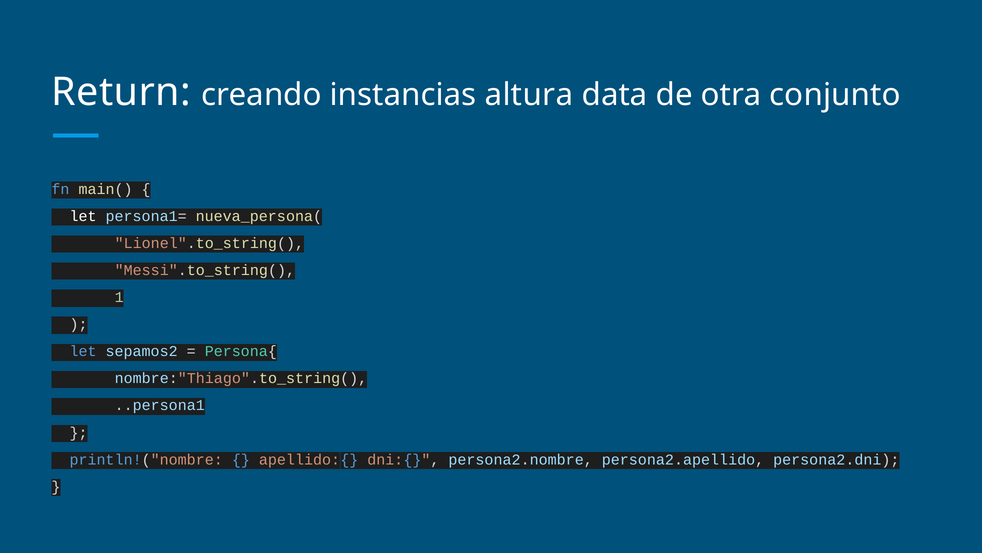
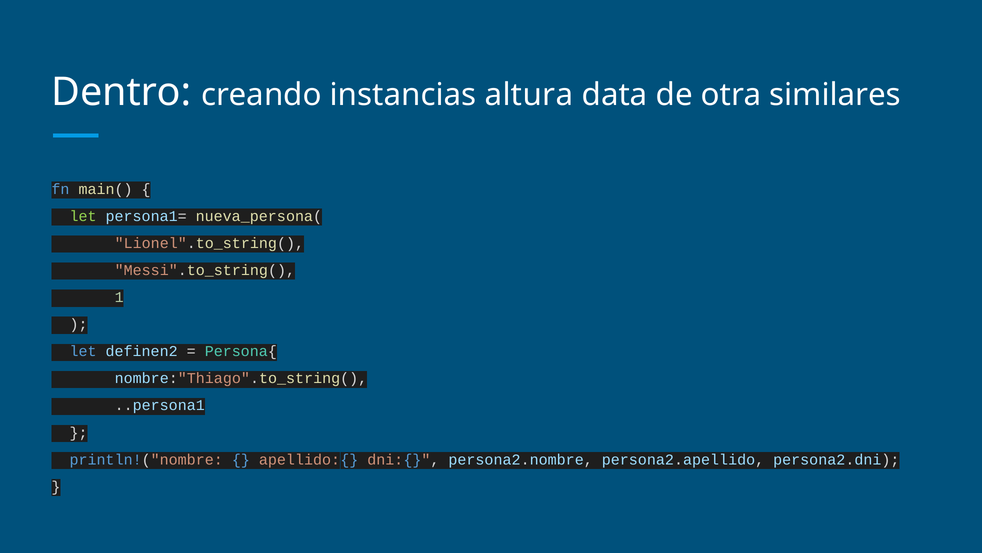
Return: Return -> Dentro (121, 92)
conjunto: conjunto -> similares (835, 95)
let colour: white -> light green (83, 216)
sepamos2: sepamos2 -> definen2 (142, 351)
